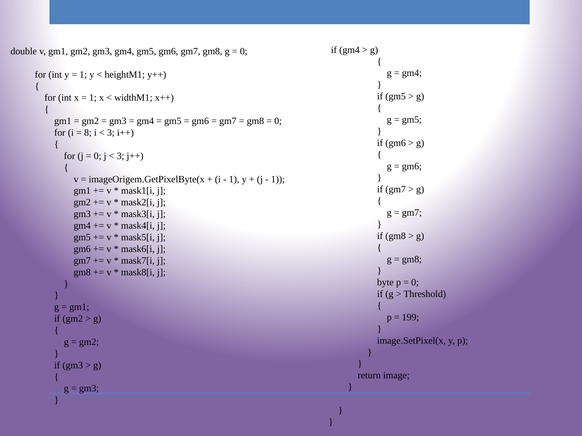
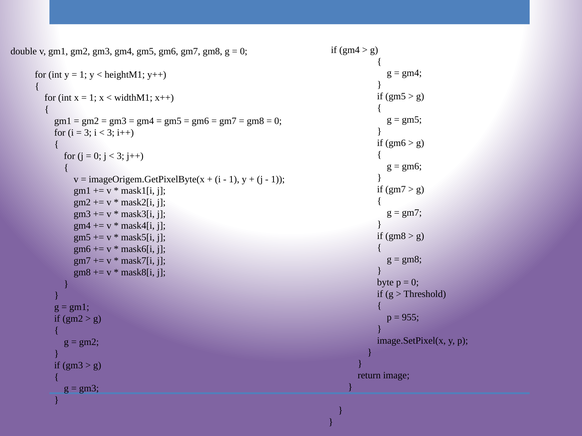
8: 8 -> 3 (88, 133)
199: 199 -> 955 (410, 318)
